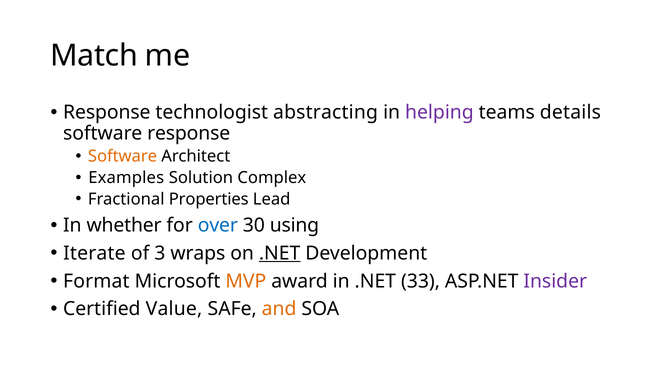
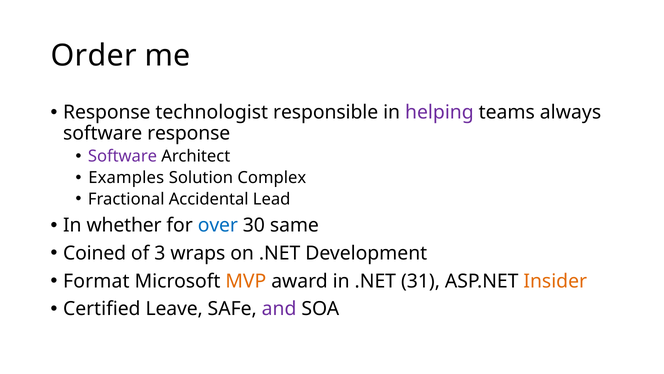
Match: Match -> Order (94, 56)
abstracting: abstracting -> responsible (326, 112)
details: details -> always (570, 112)
Software colour: orange -> purple (123, 156)
Properties: Properties -> Accidental (209, 199)
using: using -> same (294, 225)
Iterate: Iterate -> Coined (95, 253)
.NET underline: present -> none (280, 253)
33: 33 -> 31 (420, 281)
Insider colour: purple -> orange (555, 281)
Value: Value -> Leave (174, 309)
and colour: orange -> purple (279, 309)
